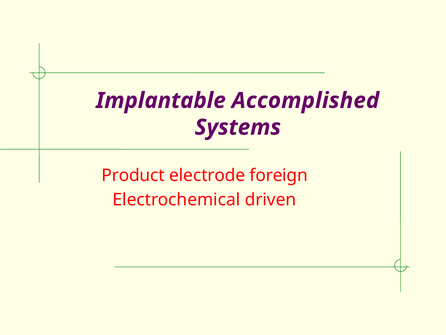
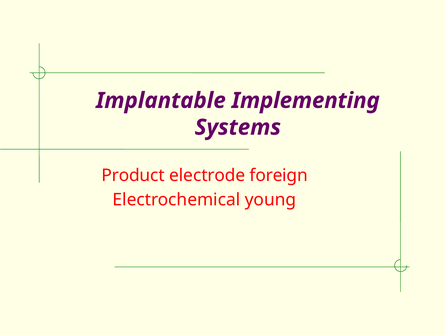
Accomplished: Accomplished -> Implementing (306, 100)
driven: driven -> young (270, 200)
